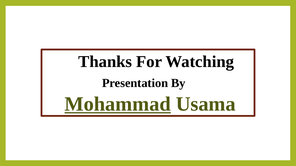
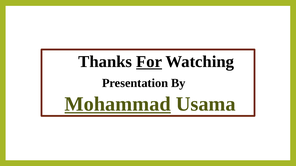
For underline: none -> present (149, 62)
